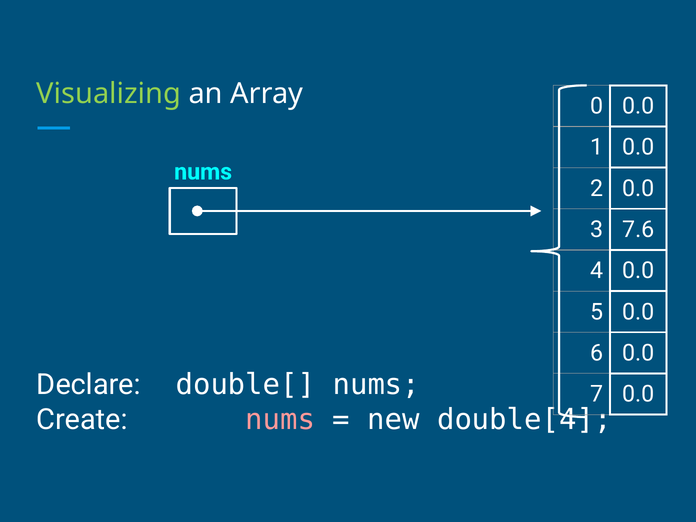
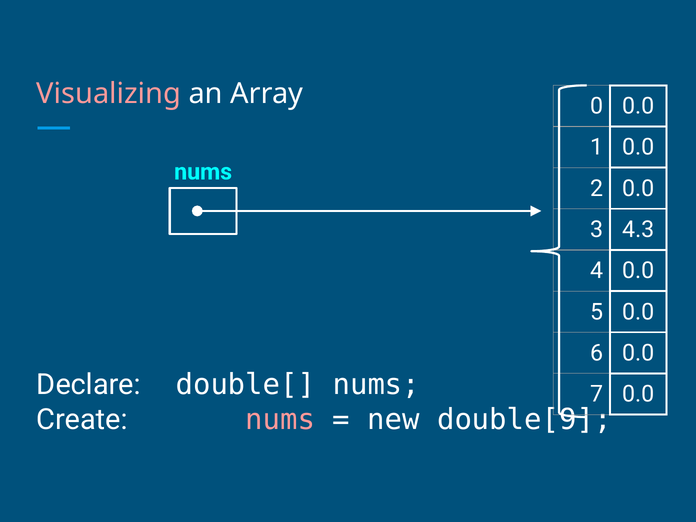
Visualizing colour: light green -> pink (109, 94)
7.6: 7.6 -> 4.3 (638, 230)
double[4: double[4 -> double[9 (524, 419)
